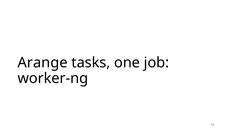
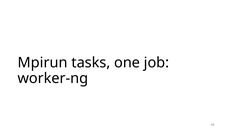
Arange: Arange -> Mpirun (43, 62)
